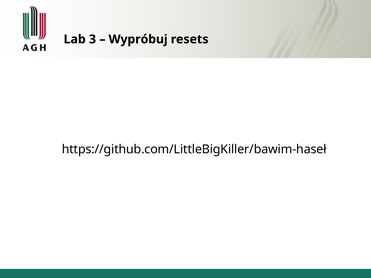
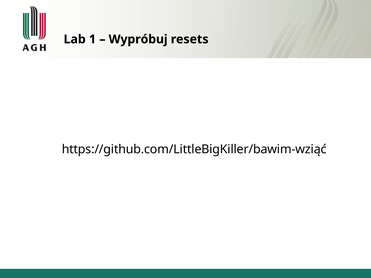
3: 3 -> 1 (92, 39)
https://github.com/LittleBigKiller/bawim-haseł: https://github.com/LittleBigKiller/bawim-haseł -> https://github.com/LittleBigKiller/bawim-wziąć (194, 150)
